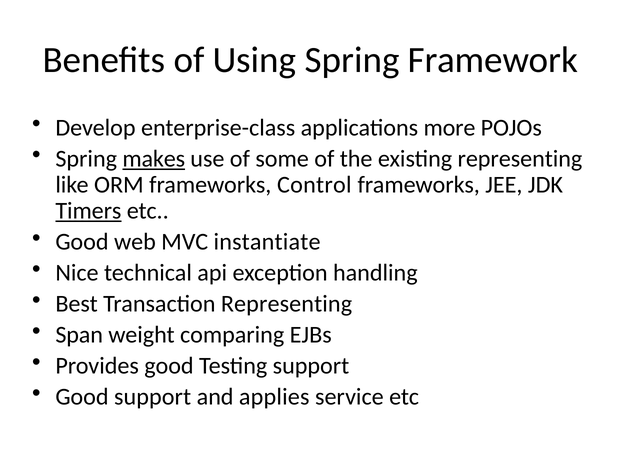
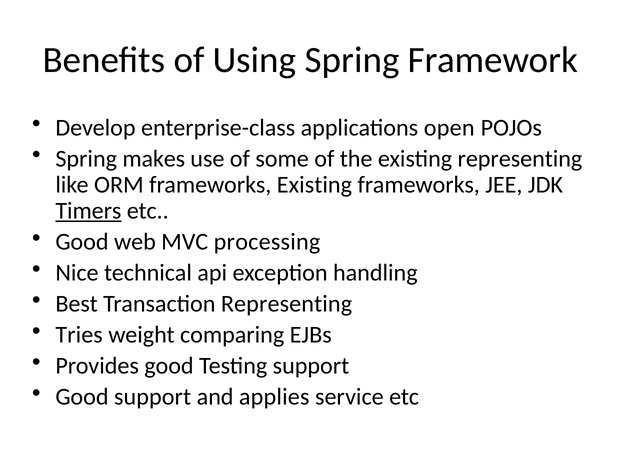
more: more -> open (449, 128)
makes underline: present -> none (154, 159)
frameworks Control: Control -> Existing (314, 185)
instantiate: instantiate -> processing (267, 242)
Span: Span -> Tries (79, 335)
